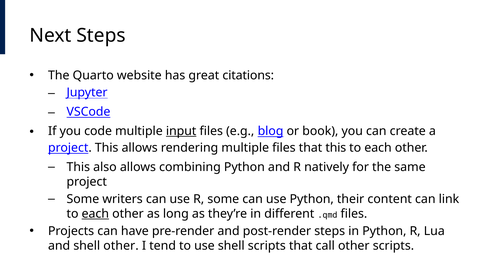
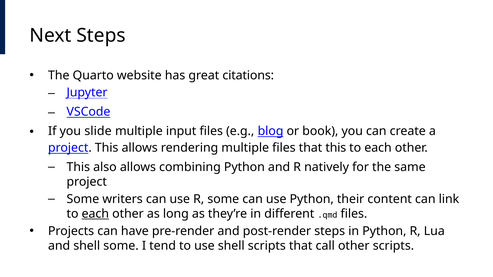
code: code -> slide (98, 131)
input underline: present -> none (181, 131)
shell other: other -> some (121, 246)
